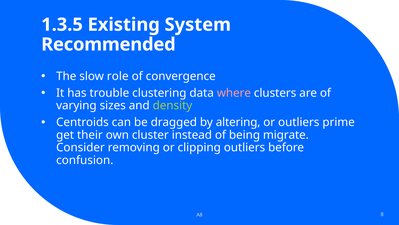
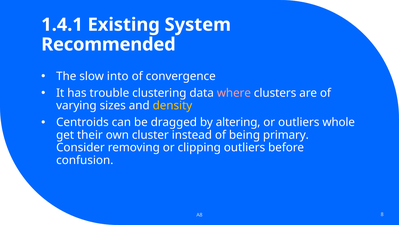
1.3.5: 1.3.5 -> 1.4.1 (62, 25)
role: role -> into (118, 76)
density colour: light green -> yellow (172, 105)
prime: prime -> whole (339, 122)
migrate: migrate -> primary (286, 135)
